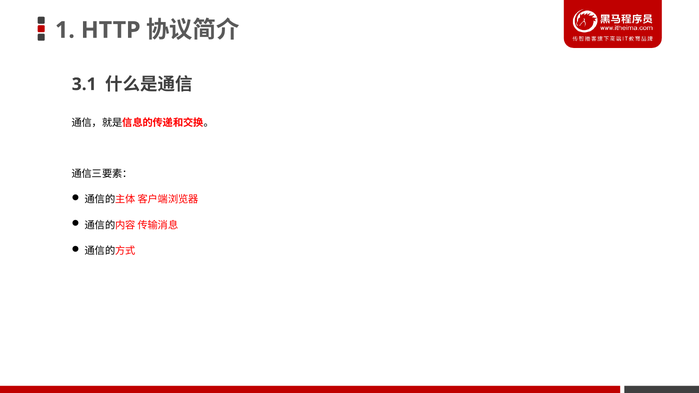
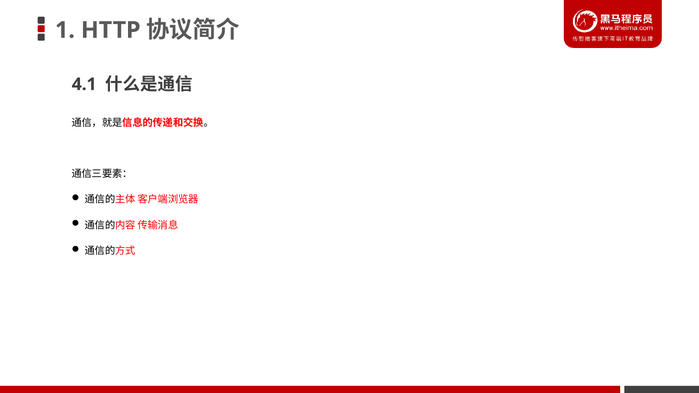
3.1: 3.1 -> 4.1 (84, 84)
